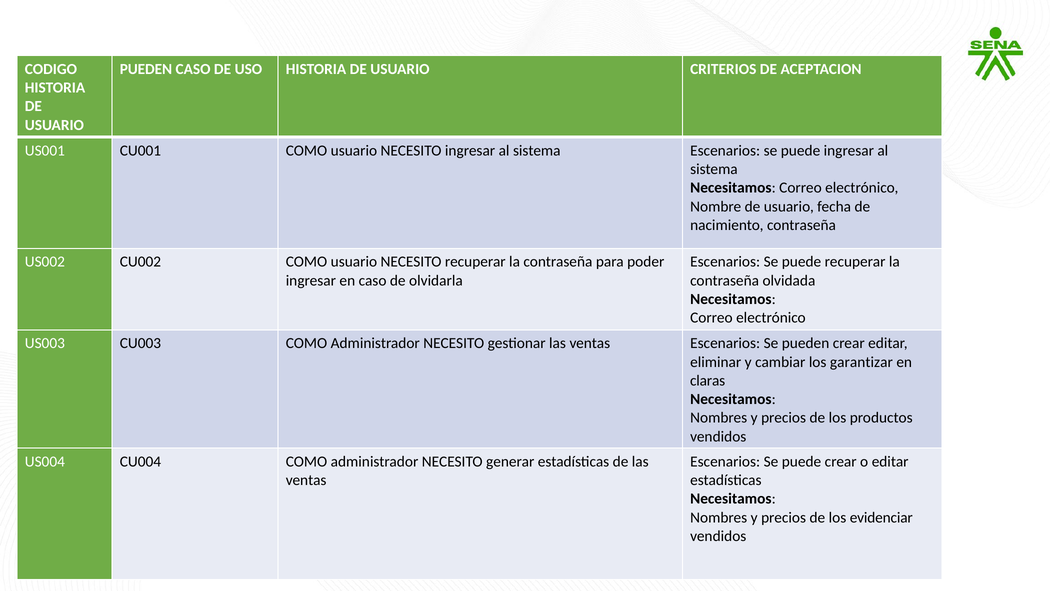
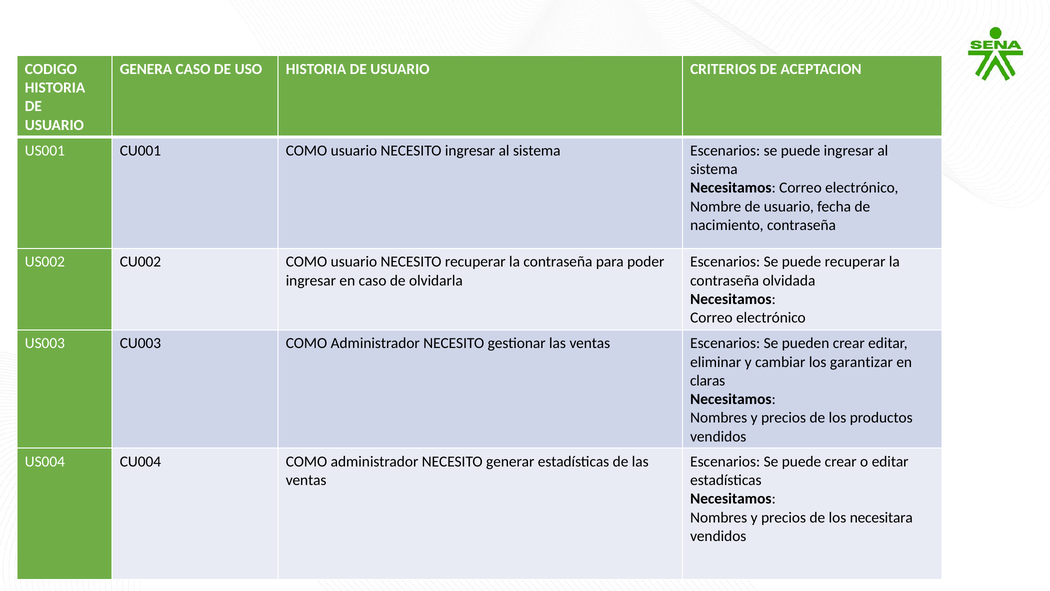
PUEDEN: PUEDEN -> GENERA (146, 69)
evidenciar: evidenciar -> necesitara (881, 517)
